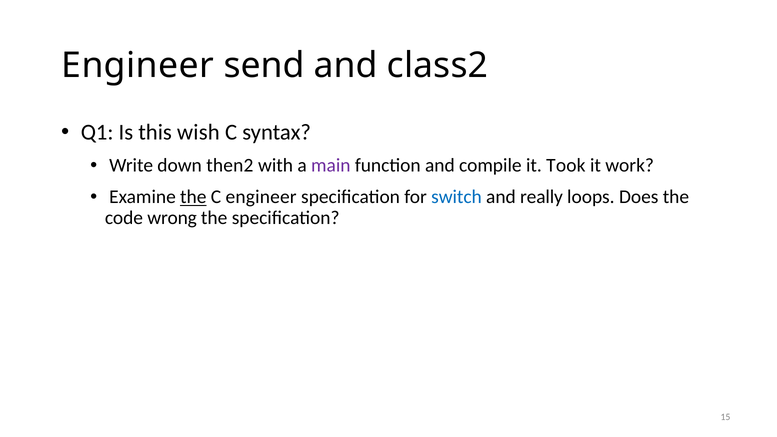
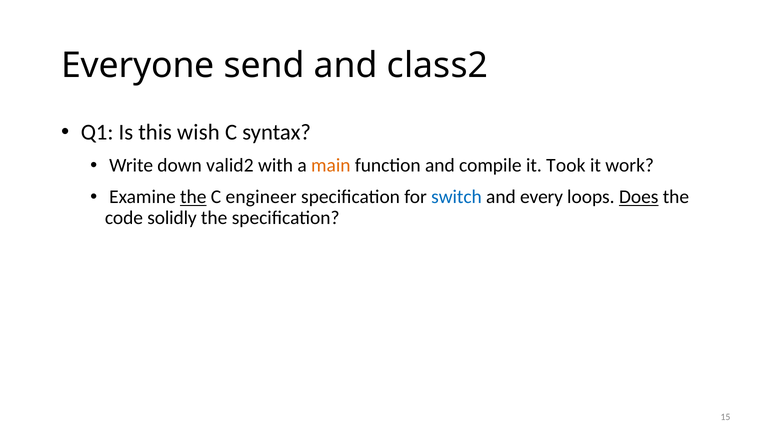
Engineer: Engineer -> Everyone (138, 65)
then2: then2 -> valid2 (230, 166)
main colour: purple -> orange (331, 166)
really: really -> every (542, 197)
Does underline: none -> present (639, 197)
wrong: wrong -> solidly (172, 218)
